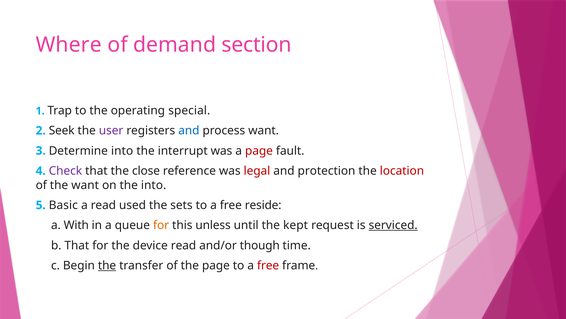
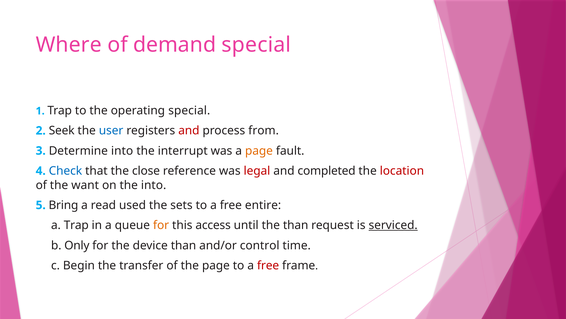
demand section: section -> special (256, 45)
user colour: purple -> blue (111, 130)
and colour: blue -> red (189, 130)
process want: want -> from (264, 130)
page colour: red -> orange (259, 150)
Check colour: purple -> blue (65, 171)
protection: protection -> completed (327, 171)
Basic: Basic -> Bring (63, 205)
reside: reside -> entire (263, 205)
a With: With -> Trap (76, 225)
unless: unless -> access (213, 225)
the kept: kept -> than (296, 225)
b That: That -> Only (77, 245)
device read: read -> than (184, 245)
though: though -> control (260, 245)
the underline: present -> none (107, 265)
